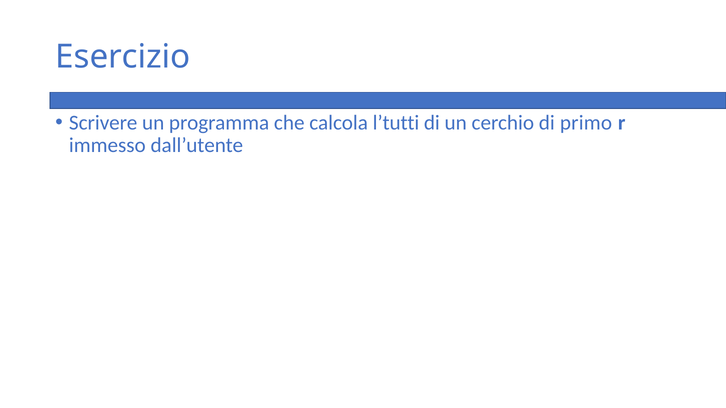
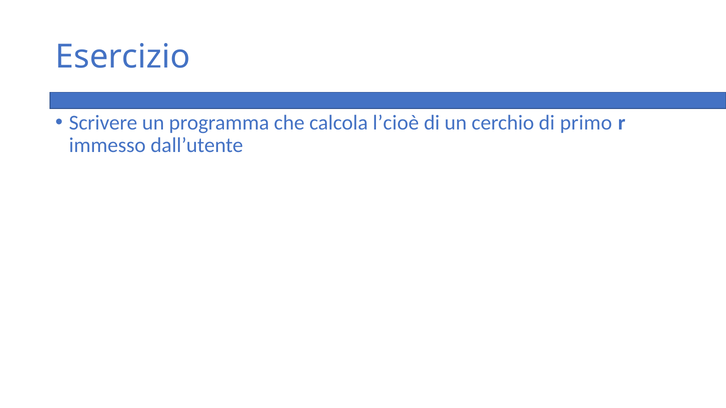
l’tutti: l’tutti -> l’cioè (396, 123)
